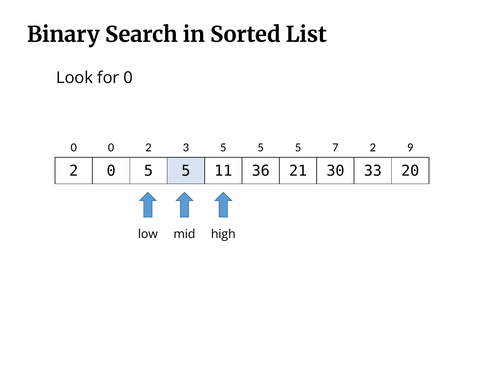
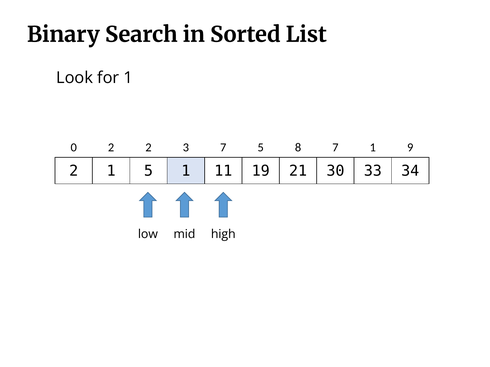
for 0: 0 -> 1 (128, 78)
0 0: 0 -> 2 (111, 148)
3 5: 5 -> 7 (223, 148)
5: 5 -> 8 (298, 148)
7 2: 2 -> 1 (373, 148)
2 0: 0 -> 1 (111, 171)
5: 5 -> 1 (186, 171)
36: 36 -> 19 (261, 171)
20: 20 -> 34 (410, 171)
